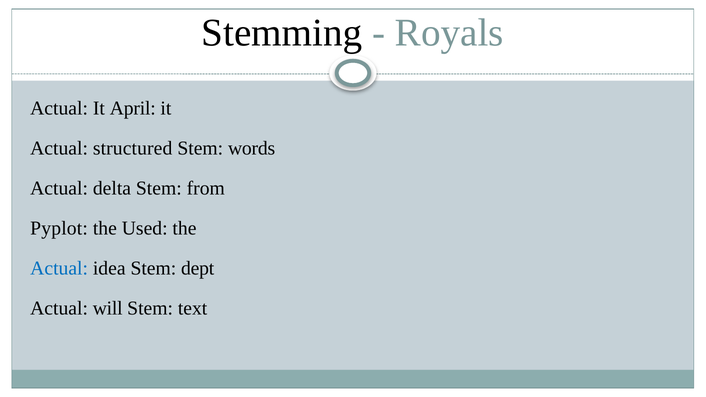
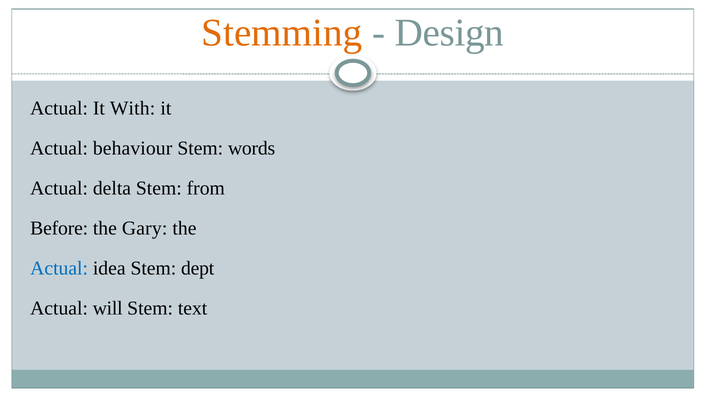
Stemming colour: black -> orange (282, 33)
Royals: Royals -> Design (450, 33)
April: April -> With (133, 108)
structured: structured -> behaviour (133, 148)
Pyplot: Pyplot -> Before (59, 228)
Used: Used -> Gary (145, 228)
